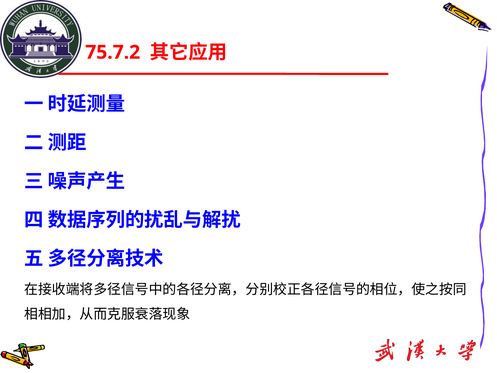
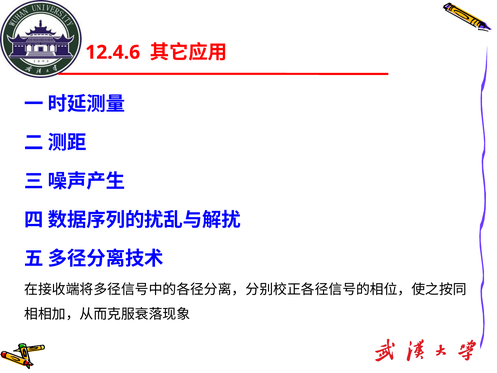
75.7.2: 75.7.2 -> 12.4.6 (113, 52)
